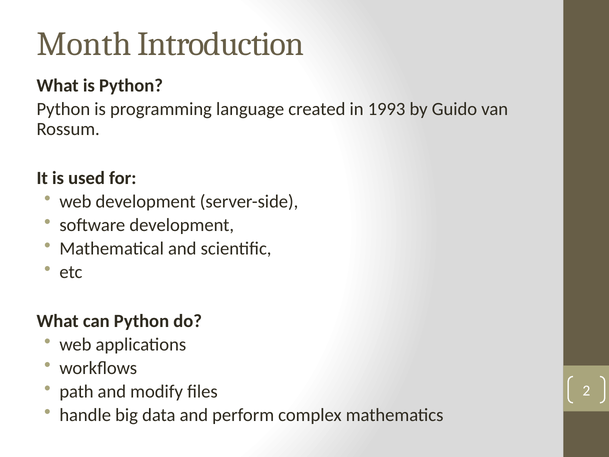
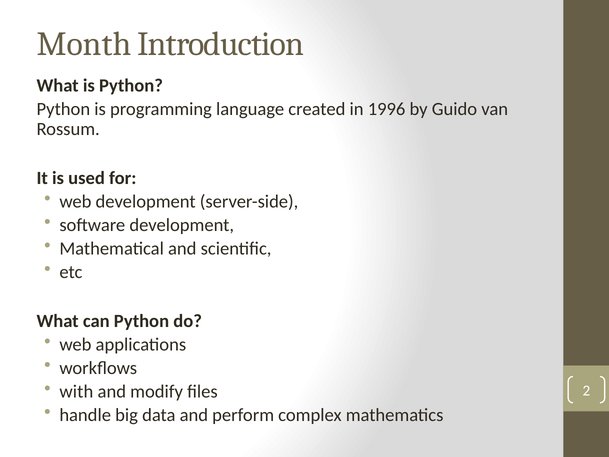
1993: 1993 -> 1996 (387, 109)
path: path -> with (76, 391)
